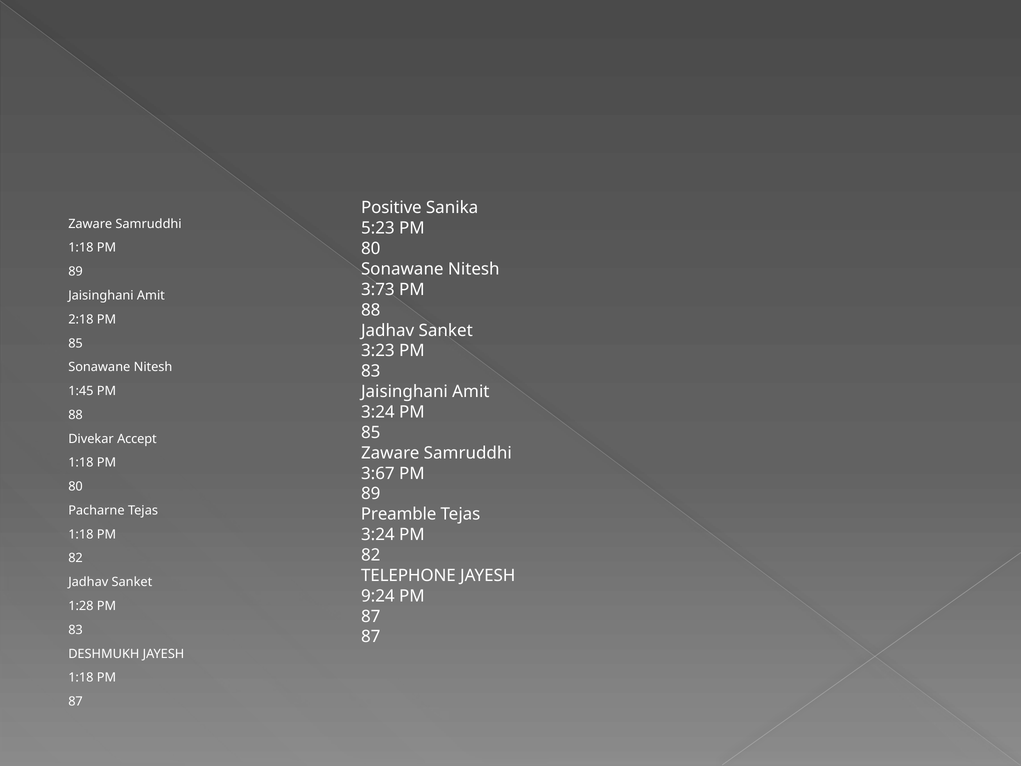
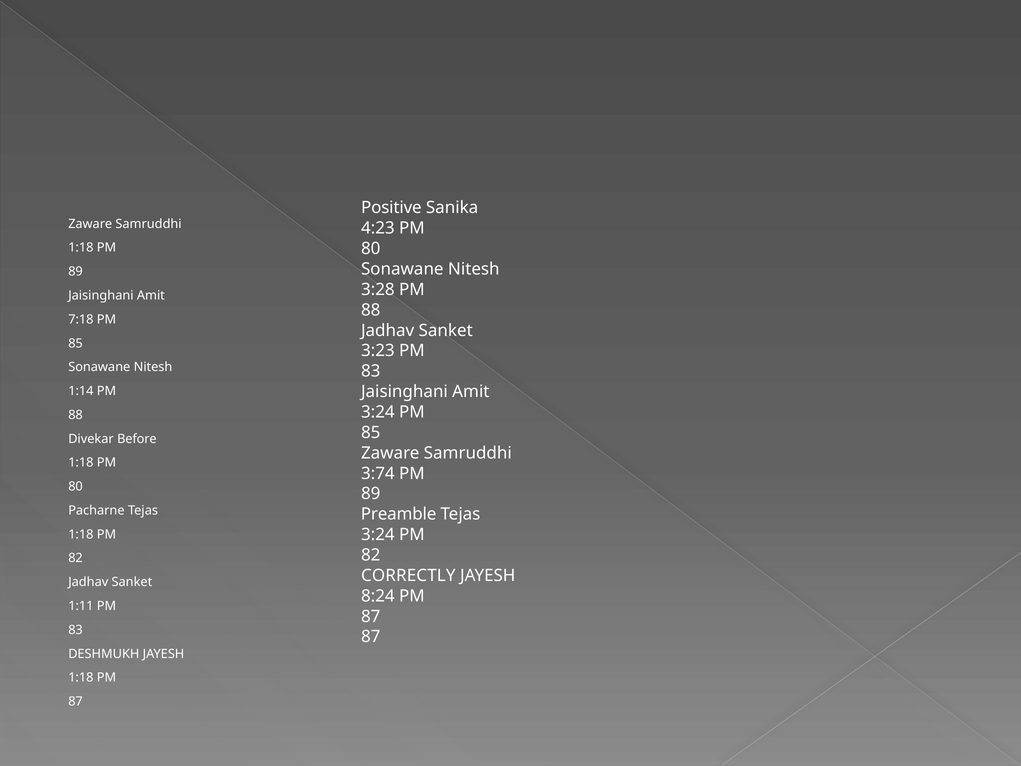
5:23: 5:23 -> 4:23 (378, 228)
3:73: 3:73 -> 3:28 (378, 289)
2:18: 2:18 -> 7:18 (81, 319)
1:45: 1:45 -> 1:14 (81, 391)
Accept: Accept -> Before (137, 439)
3:67: 3:67 -> 3:74 (378, 473)
TELEPHONE: TELEPHONE -> CORRECTLY (408, 575)
9:24: 9:24 -> 8:24 (378, 596)
1:28: 1:28 -> 1:11 (81, 606)
